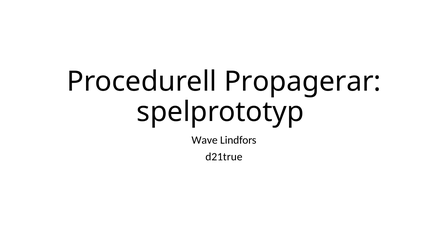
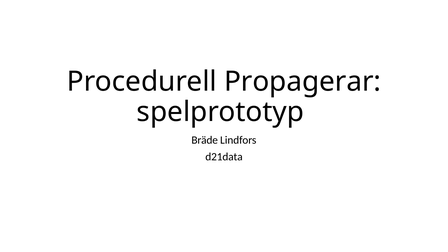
Wave: Wave -> Bräde (205, 140)
d21true: d21true -> d21data (224, 157)
